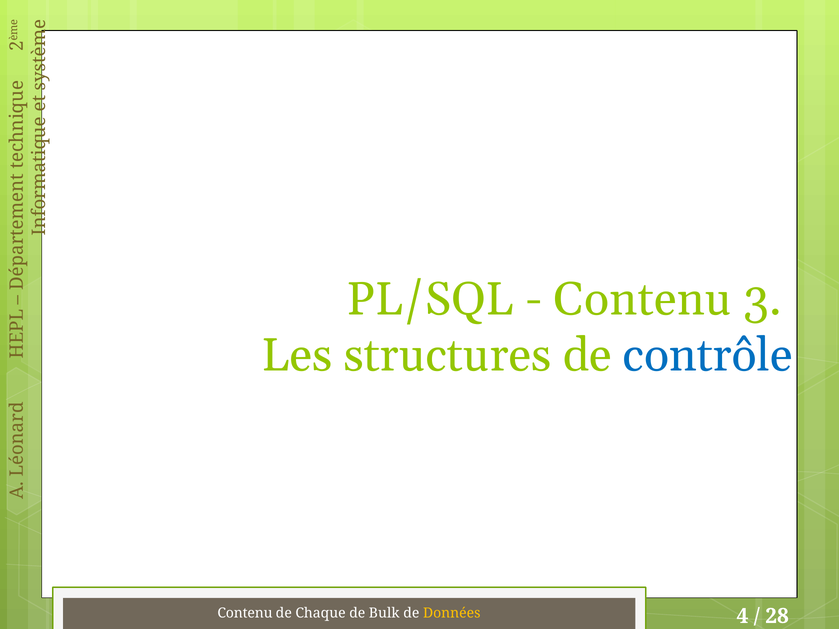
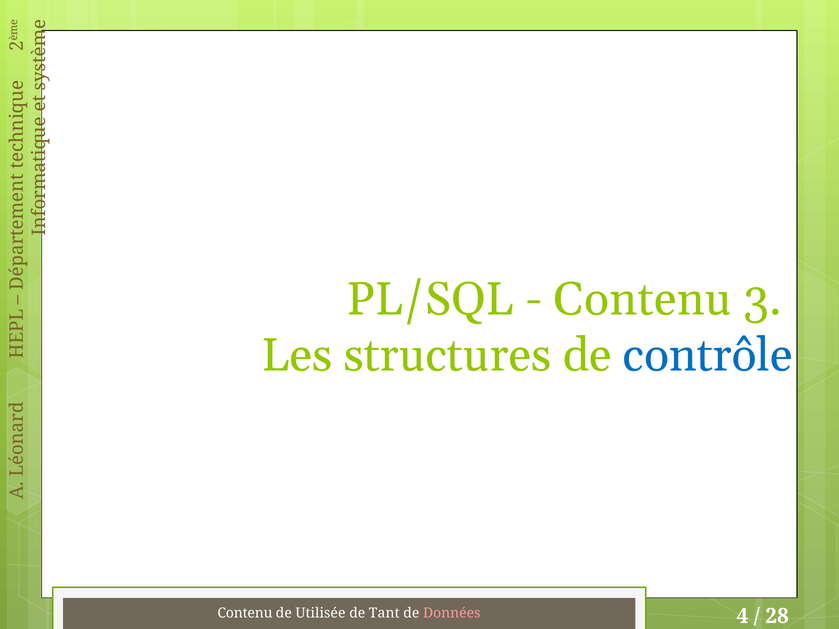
Chaque: Chaque -> Utilisée (320, 613)
Bulk: Bulk -> Tant (384, 613)
Données colour: yellow -> pink (452, 613)
